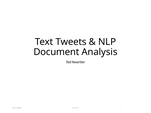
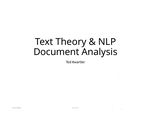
Tweets: Tweets -> Theory (71, 42)
